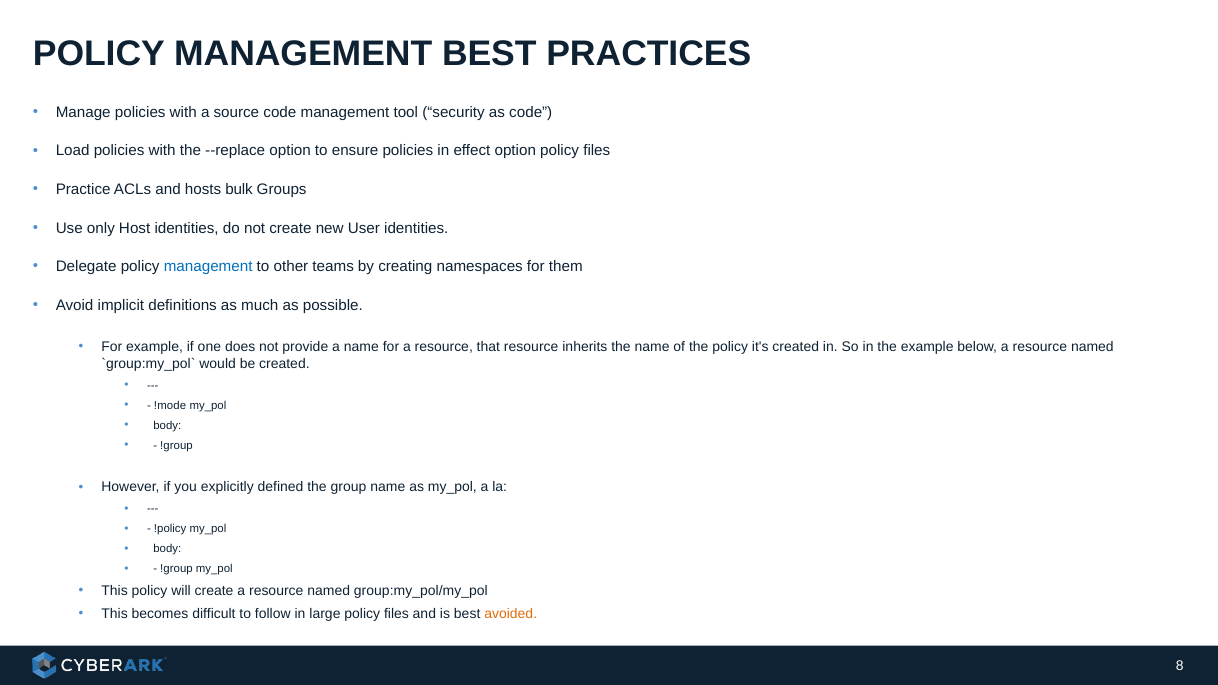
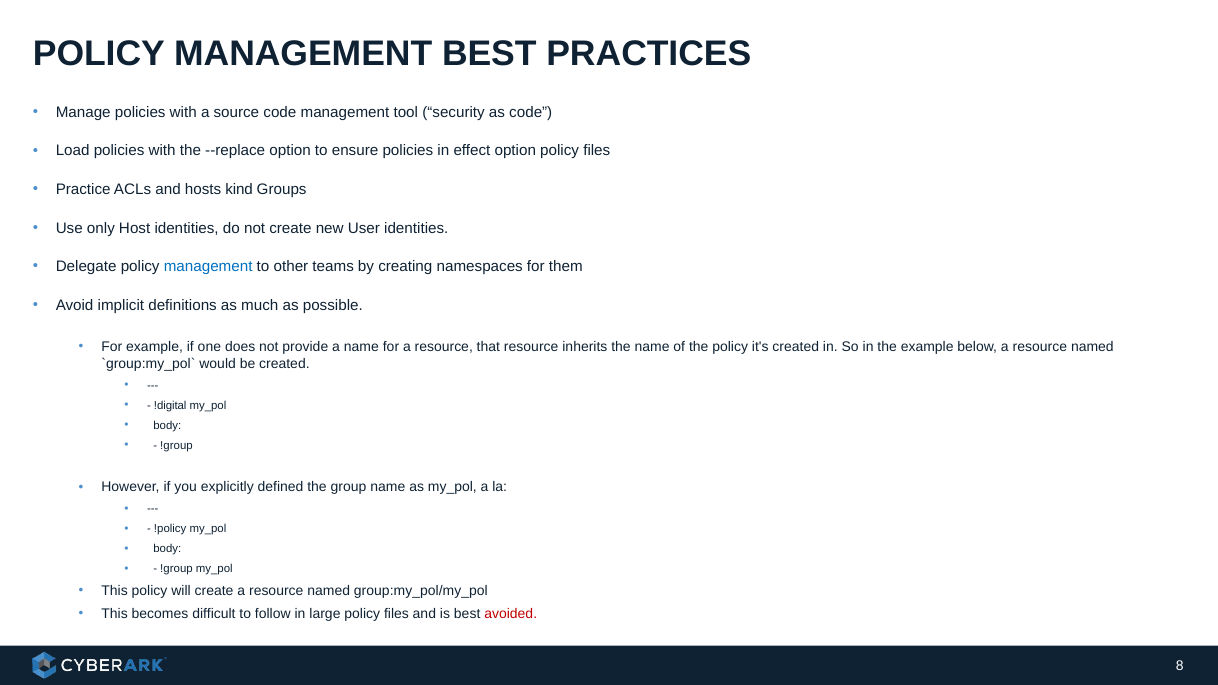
bulk: bulk -> kind (239, 190)
!mode: !mode -> !digital (170, 405)
avoided colour: orange -> red (511, 614)
